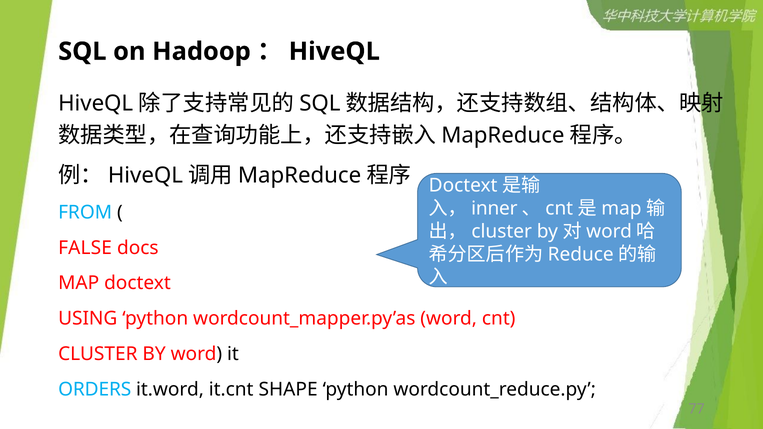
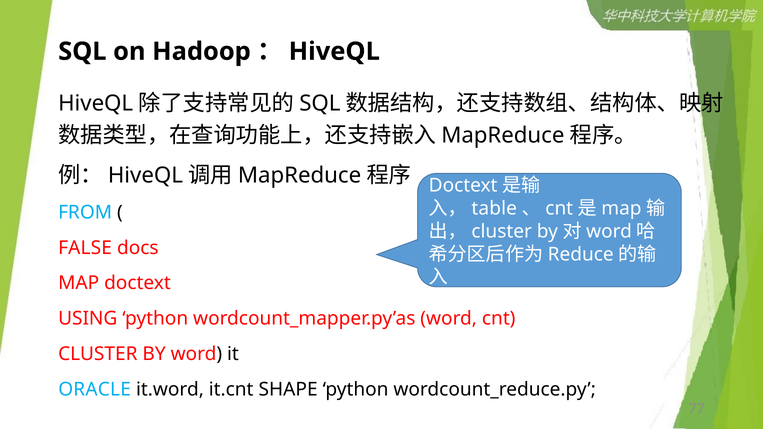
inner: inner -> table (494, 209)
ORDERS: ORDERS -> ORACLE (95, 390)
